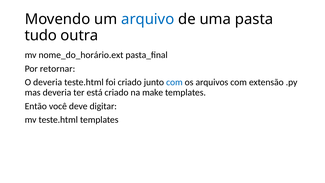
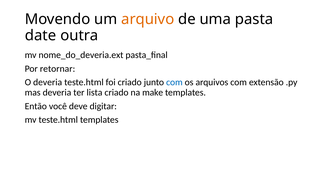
arquivo colour: blue -> orange (148, 19)
tudo: tudo -> date (41, 35)
nome_do_horário.ext: nome_do_horário.ext -> nome_do_deveria.ext (81, 55)
está: está -> lista (94, 92)
